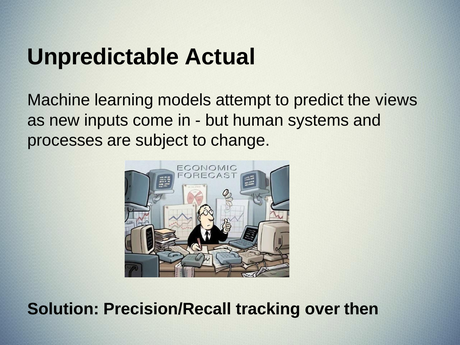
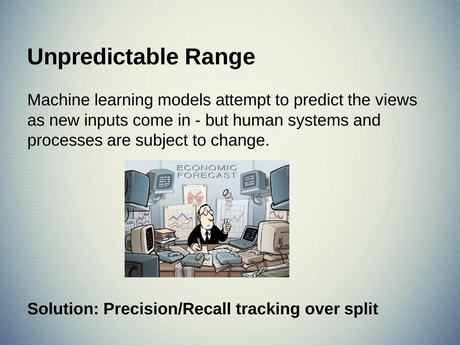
Actual: Actual -> Range (220, 57)
then: then -> split (361, 309)
